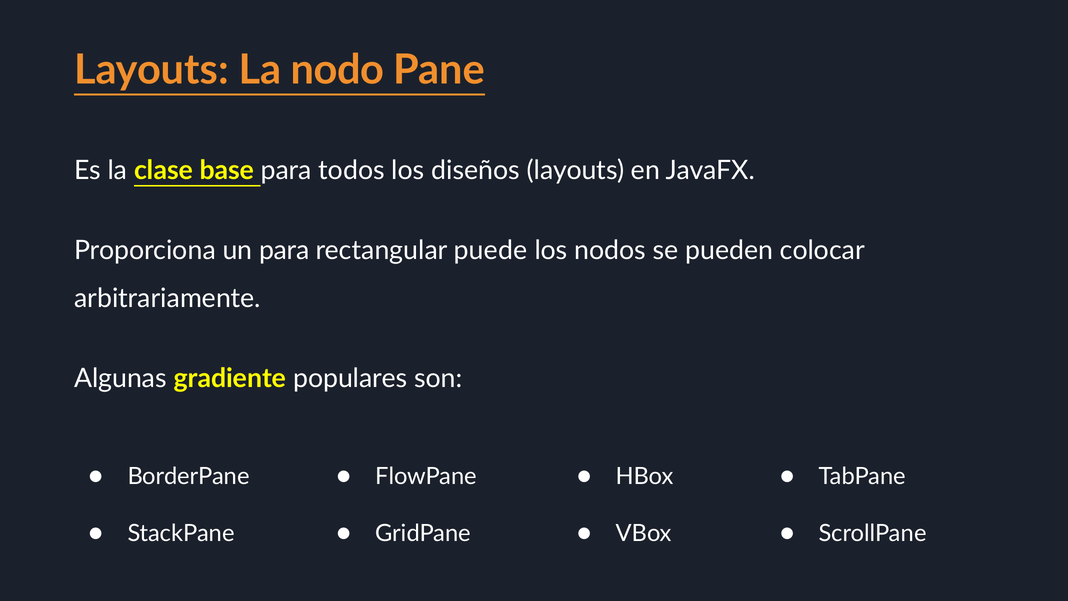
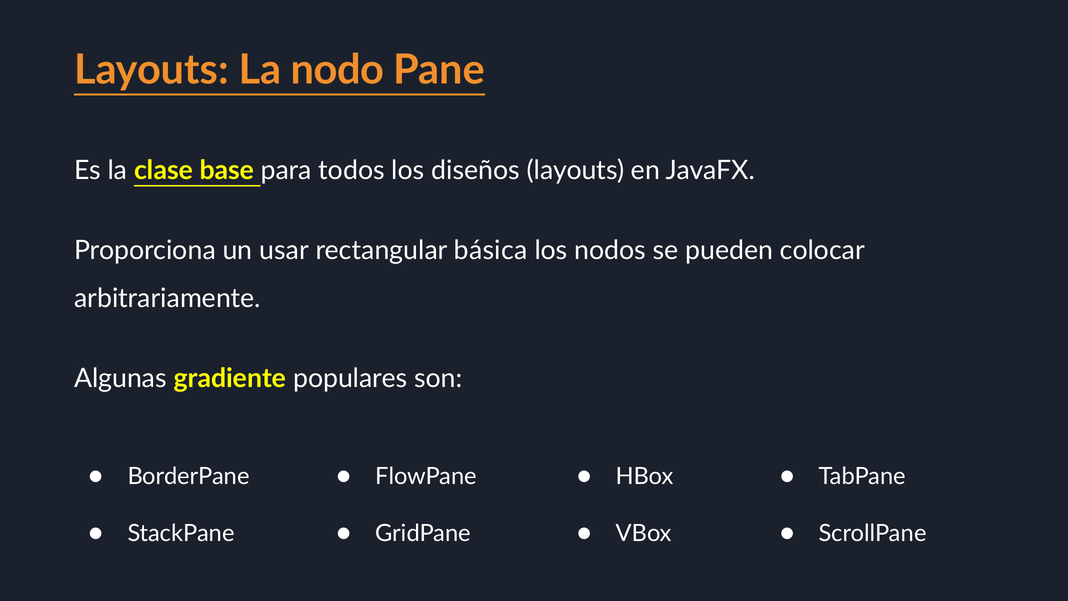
un para: para -> usar (284, 250)
puede: puede -> básica (491, 250)
